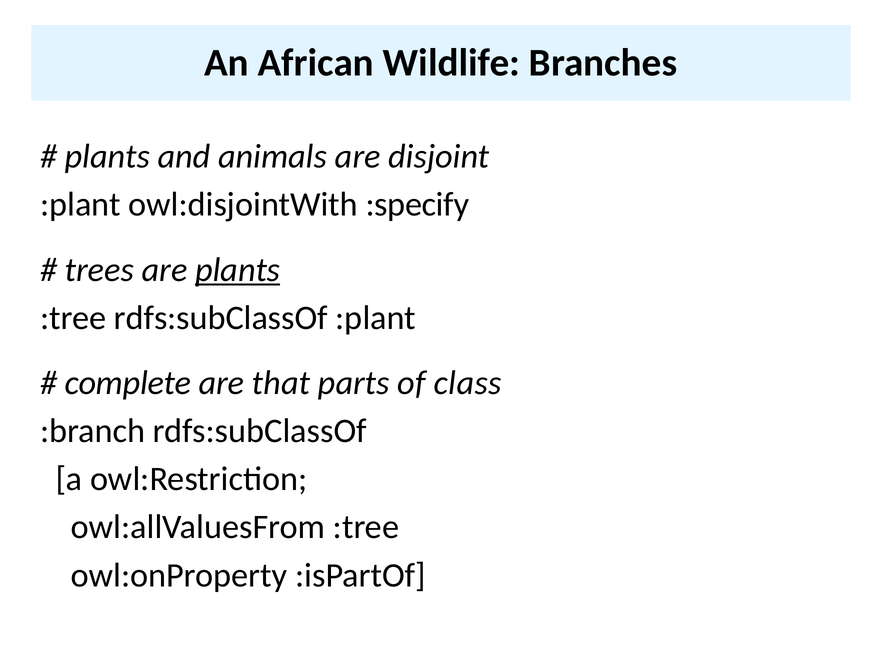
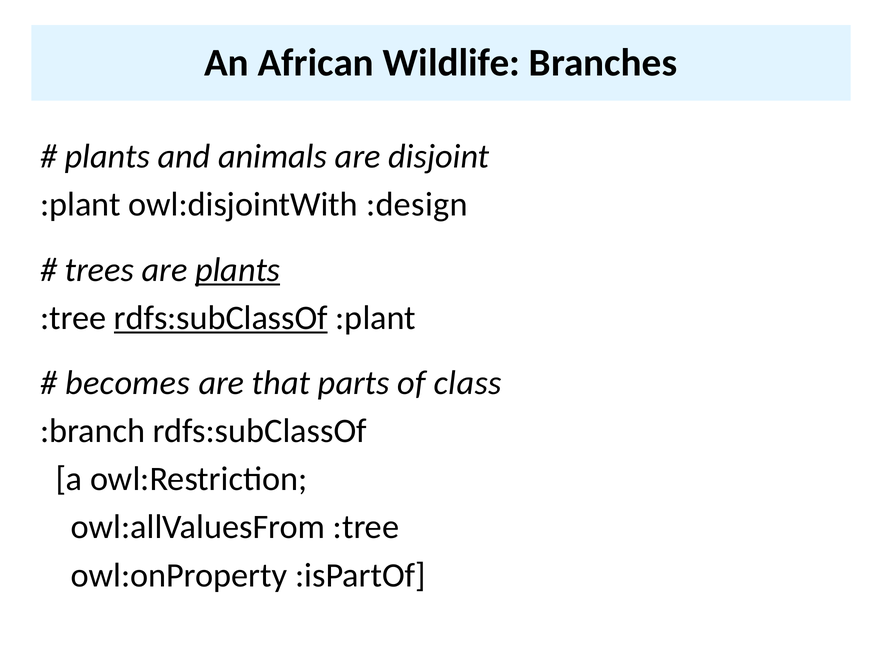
:specify: :specify -> :design (417, 205)
rdfs:subClassOf underline: none -> present (221, 318)
complete: complete -> becomes (128, 383)
